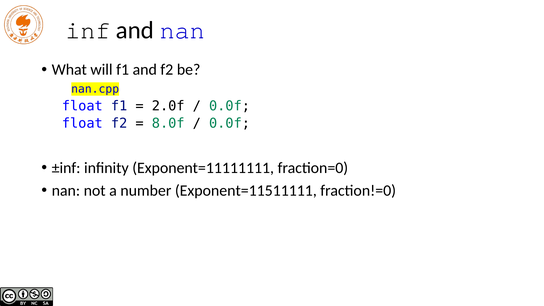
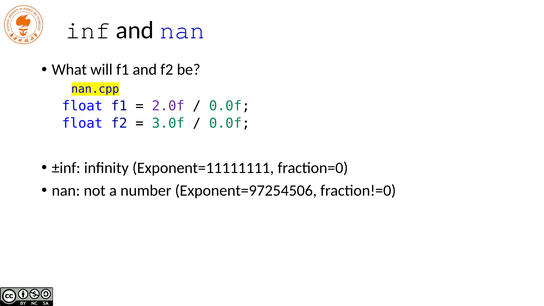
2.0f colour: black -> purple (168, 106)
8.0f: 8.0f -> 3.0f (168, 123)
Exponent=11511111: Exponent=11511111 -> Exponent=97254506 (246, 191)
